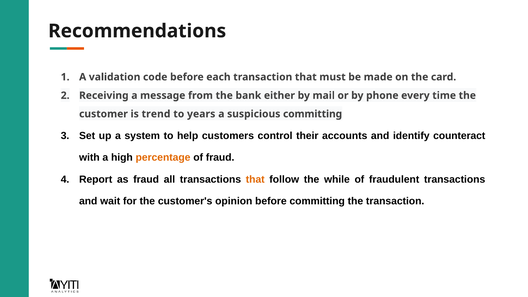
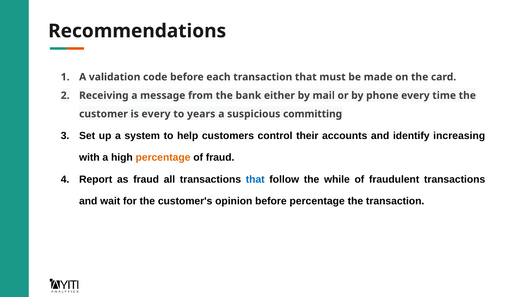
is trend: trend -> every (156, 114)
counteract: counteract -> increasing (459, 136)
that colour: orange -> blue (255, 179)
before committing: committing -> percentage (317, 201)
